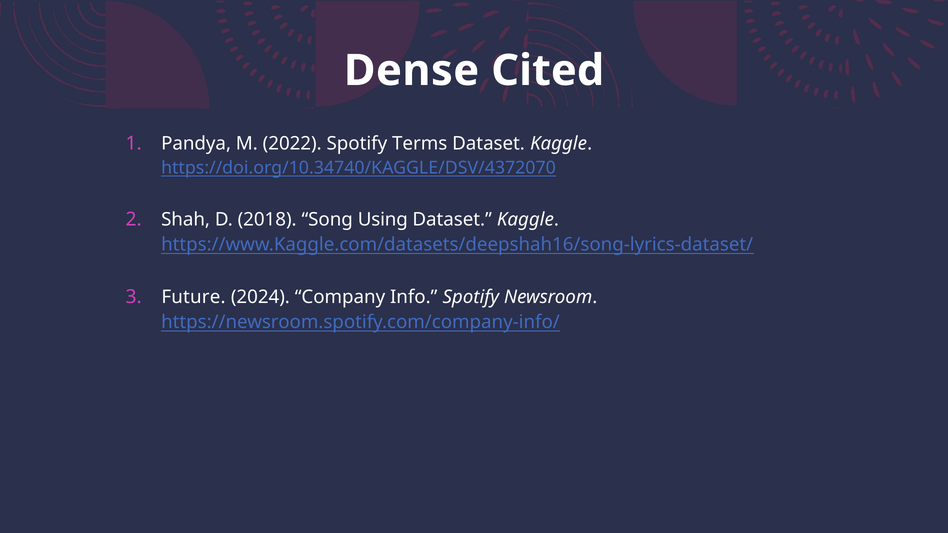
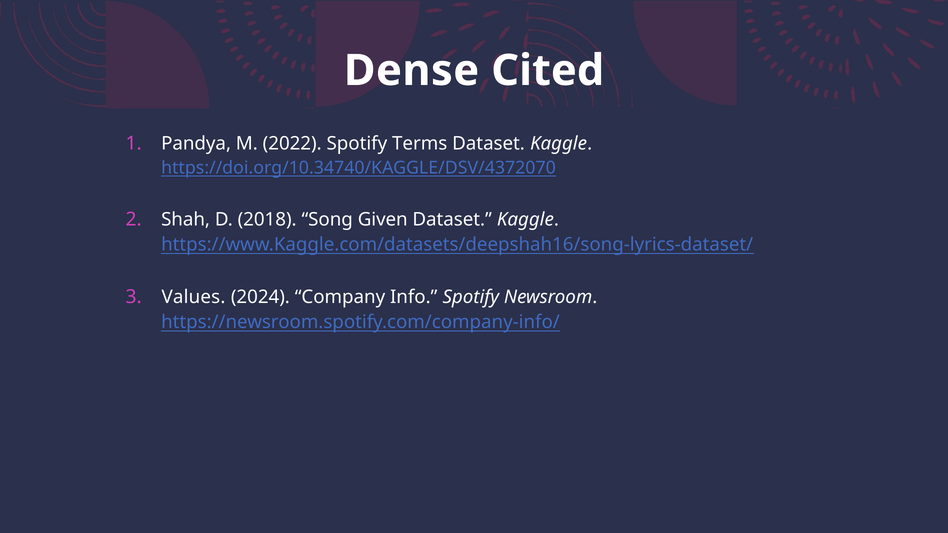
Using: Using -> Given (383, 220)
Future: Future -> Values (193, 297)
